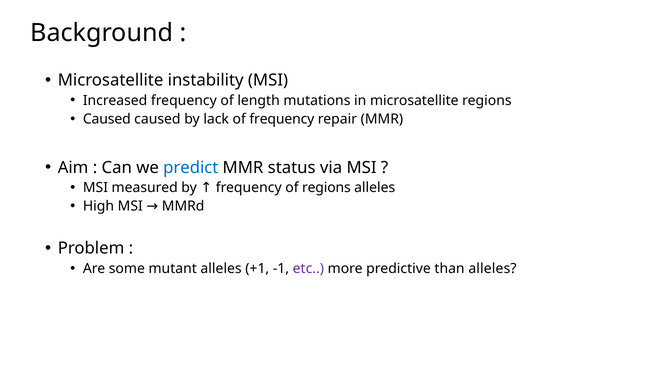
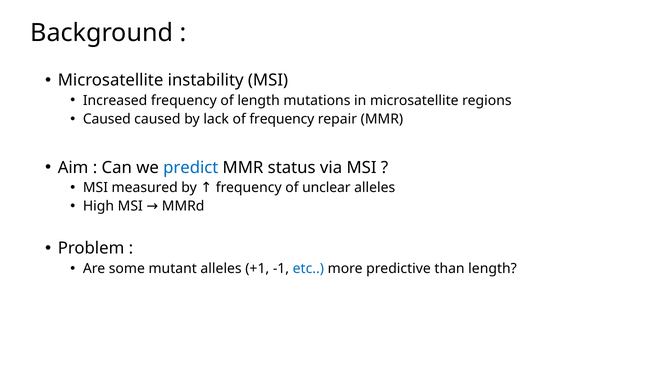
of regions: regions -> unclear (326, 188)
etc colour: purple -> blue (308, 268)
than alleles: alleles -> length (493, 268)
